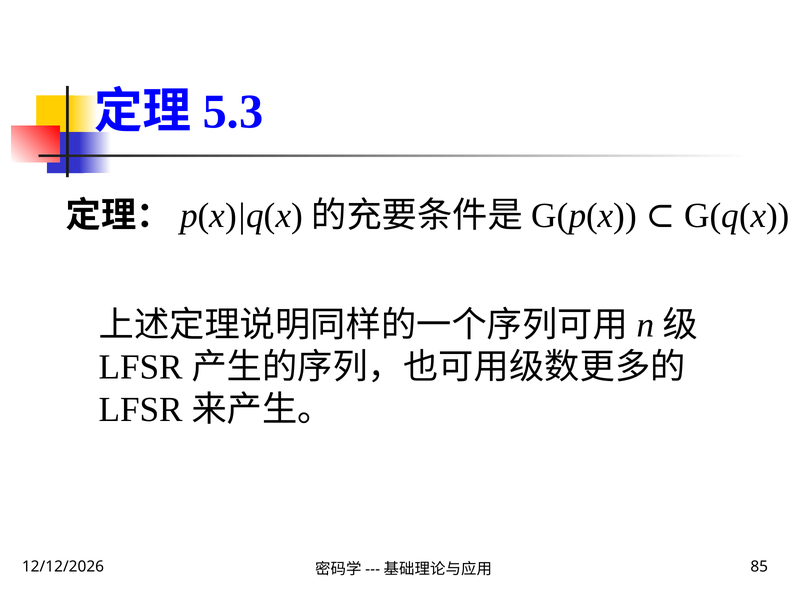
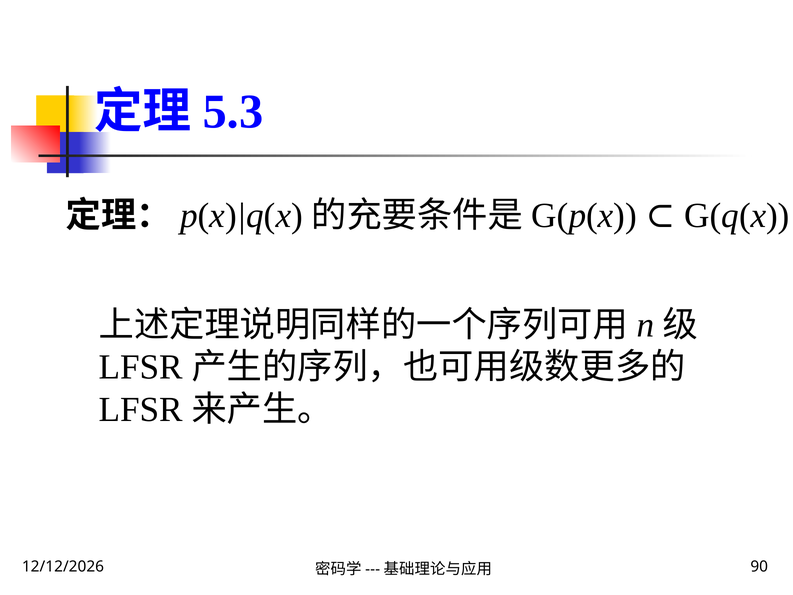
85: 85 -> 90 (759, 566)
